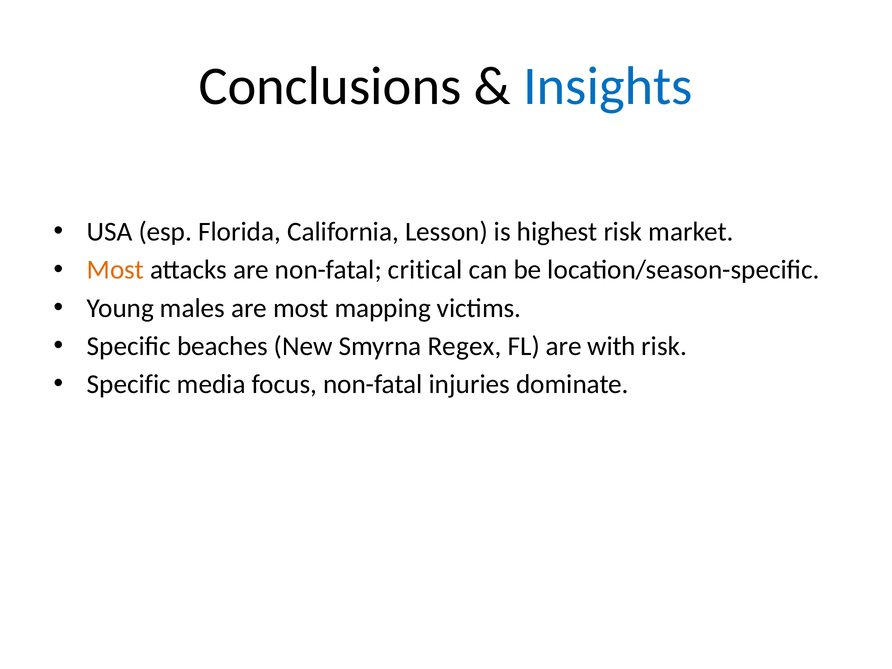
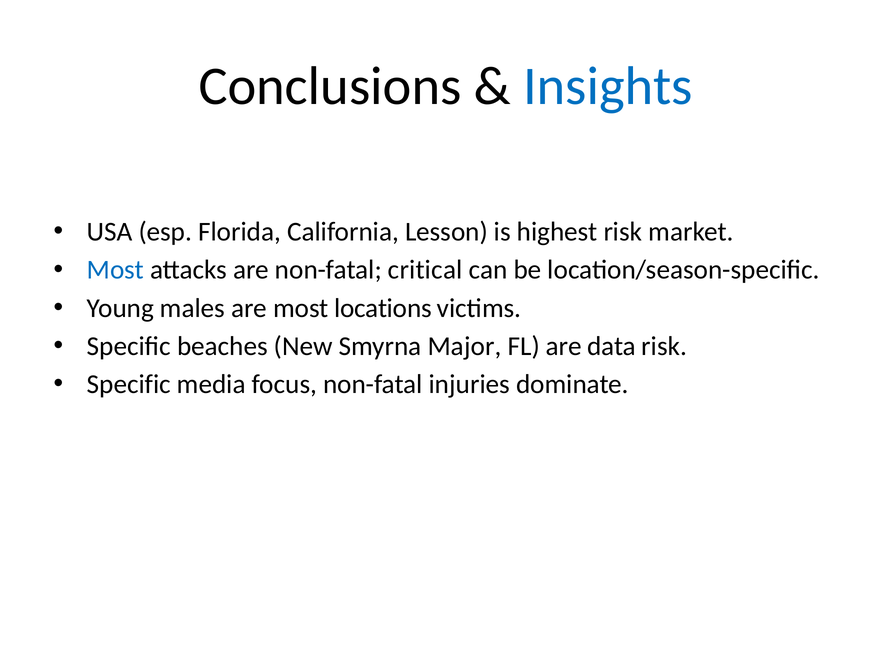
Most colour: orange -> blue (116, 270)
mapping: mapping -> locations (383, 308)
Regex: Regex -> Major (465, 346)
with: with -> data (612, 346)
